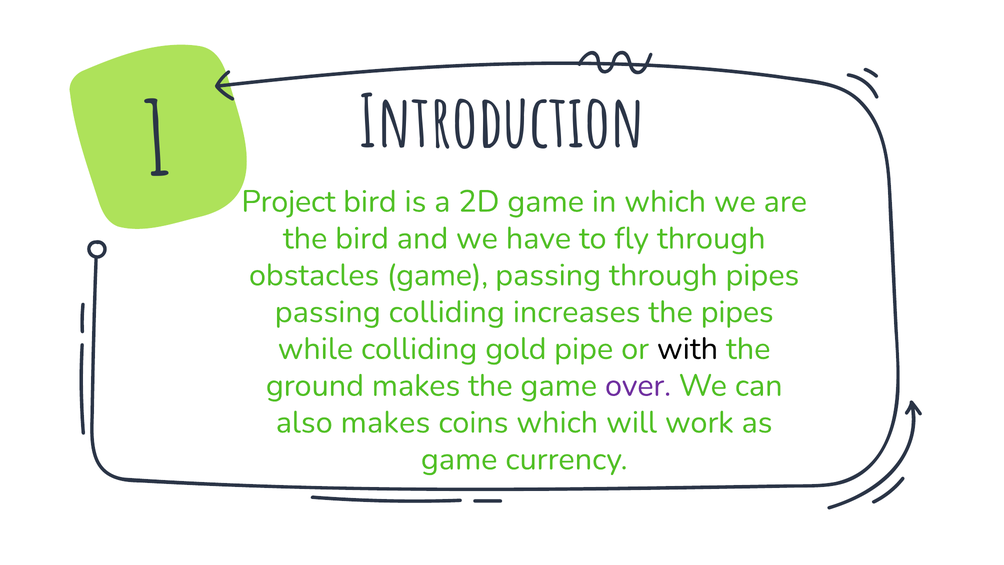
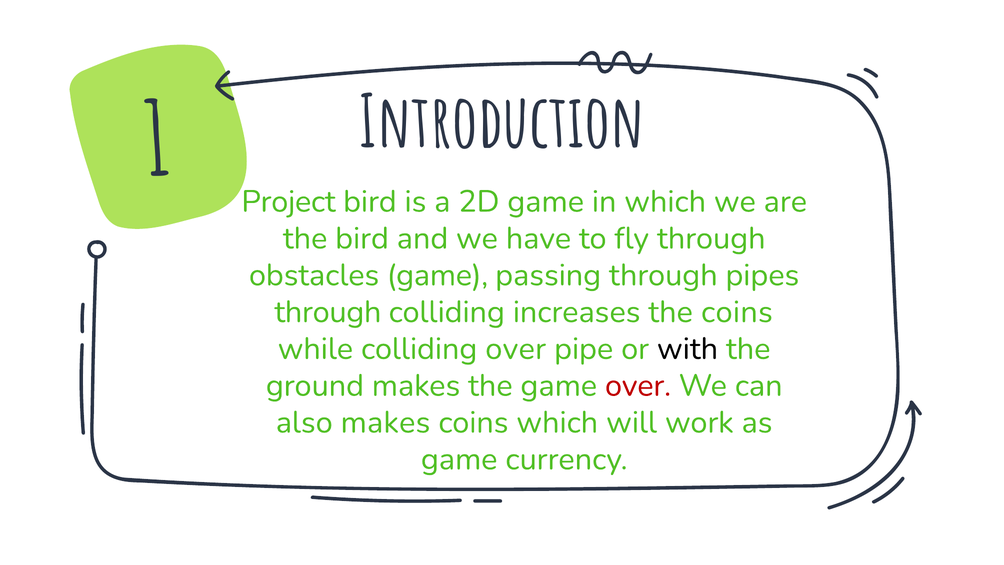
passing: passing -> through (328, 312)
the pipes: pipes -> coins (737, 312)
colliding gold: gold -> over (516, 349)
over colour: purple -> red (638, 385)
